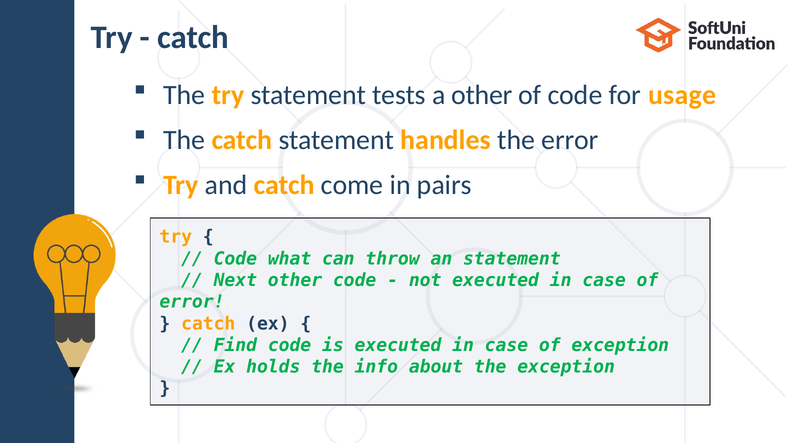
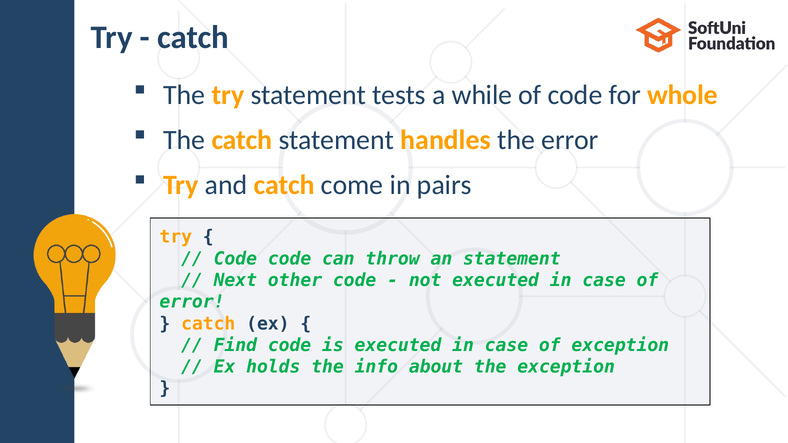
a other: other -> while (482, 95)
usage: usage -> whole (682, 95)
Code what: what -> code (290, 259)
